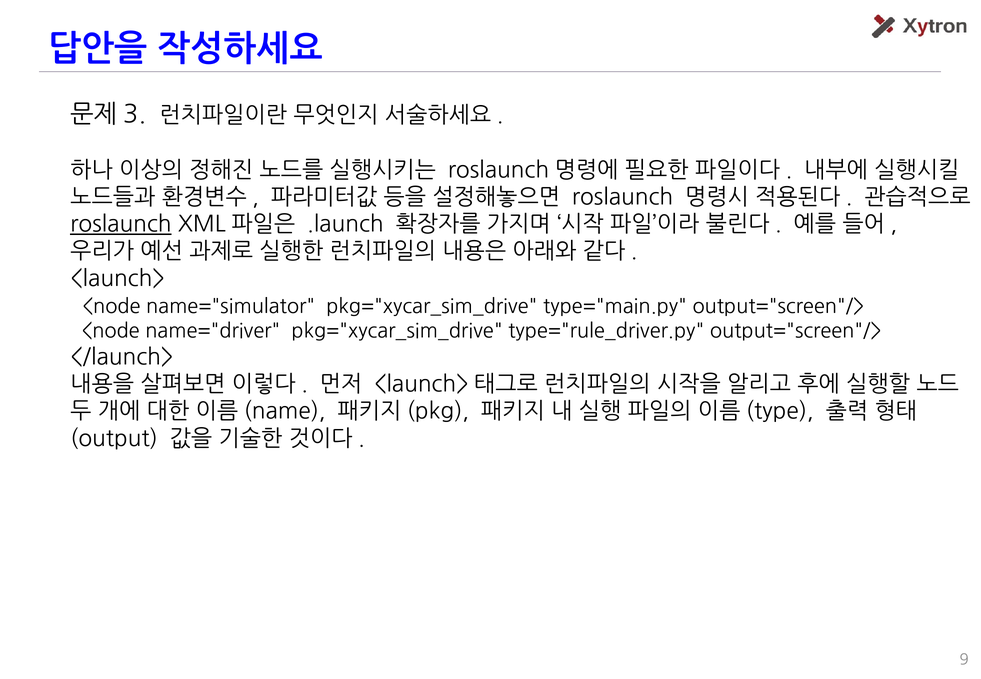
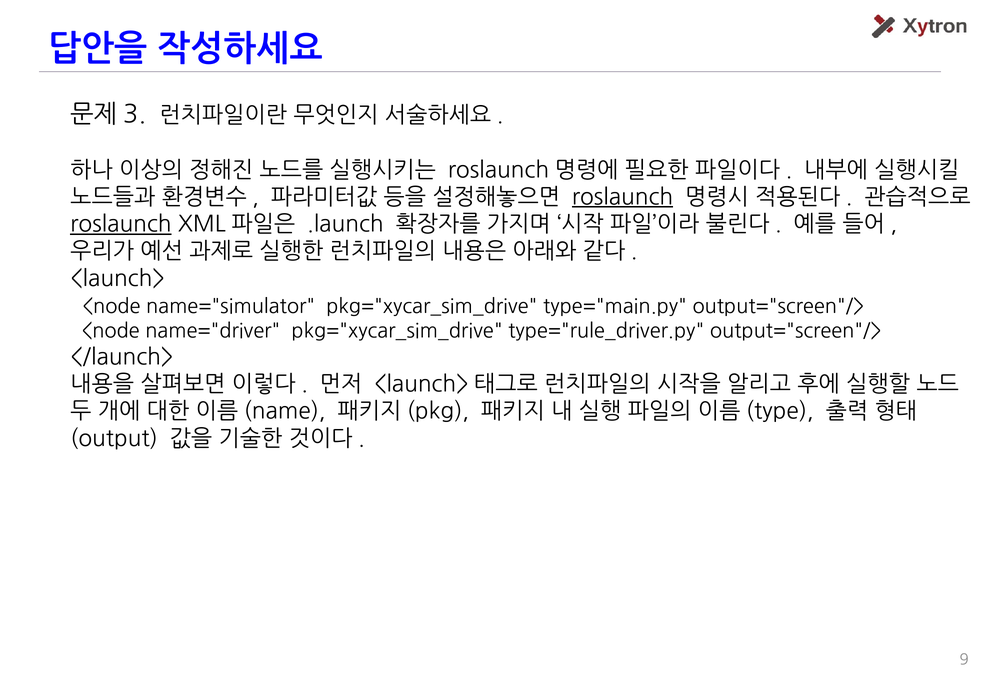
roslaunch underline: none -> present (623, 197)
